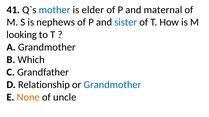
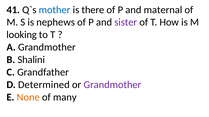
elder: elder -> there (93, 10)
sister colour: blue -> purple (126, 22)
Which: Which -> Shalini (31, 60)
Relationship: Relationship -> Determined (44, 85)
Grandmother colour: blue -> purple (112, 85)
uncle: uncle -> many (65, 98)
